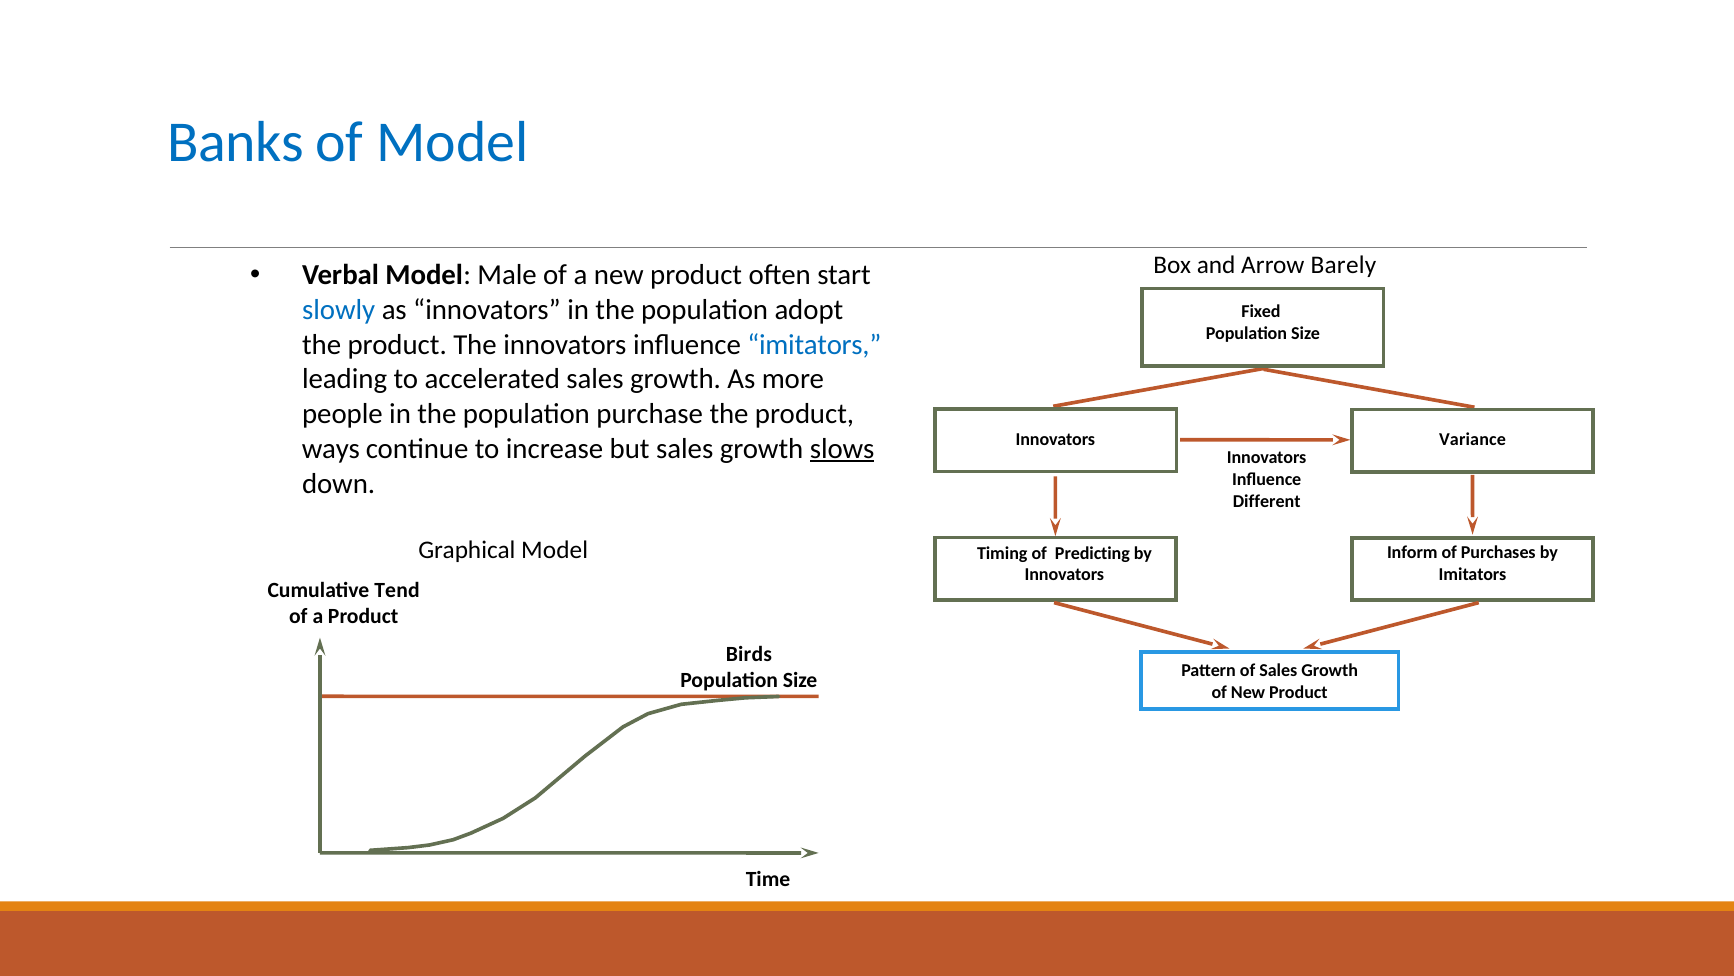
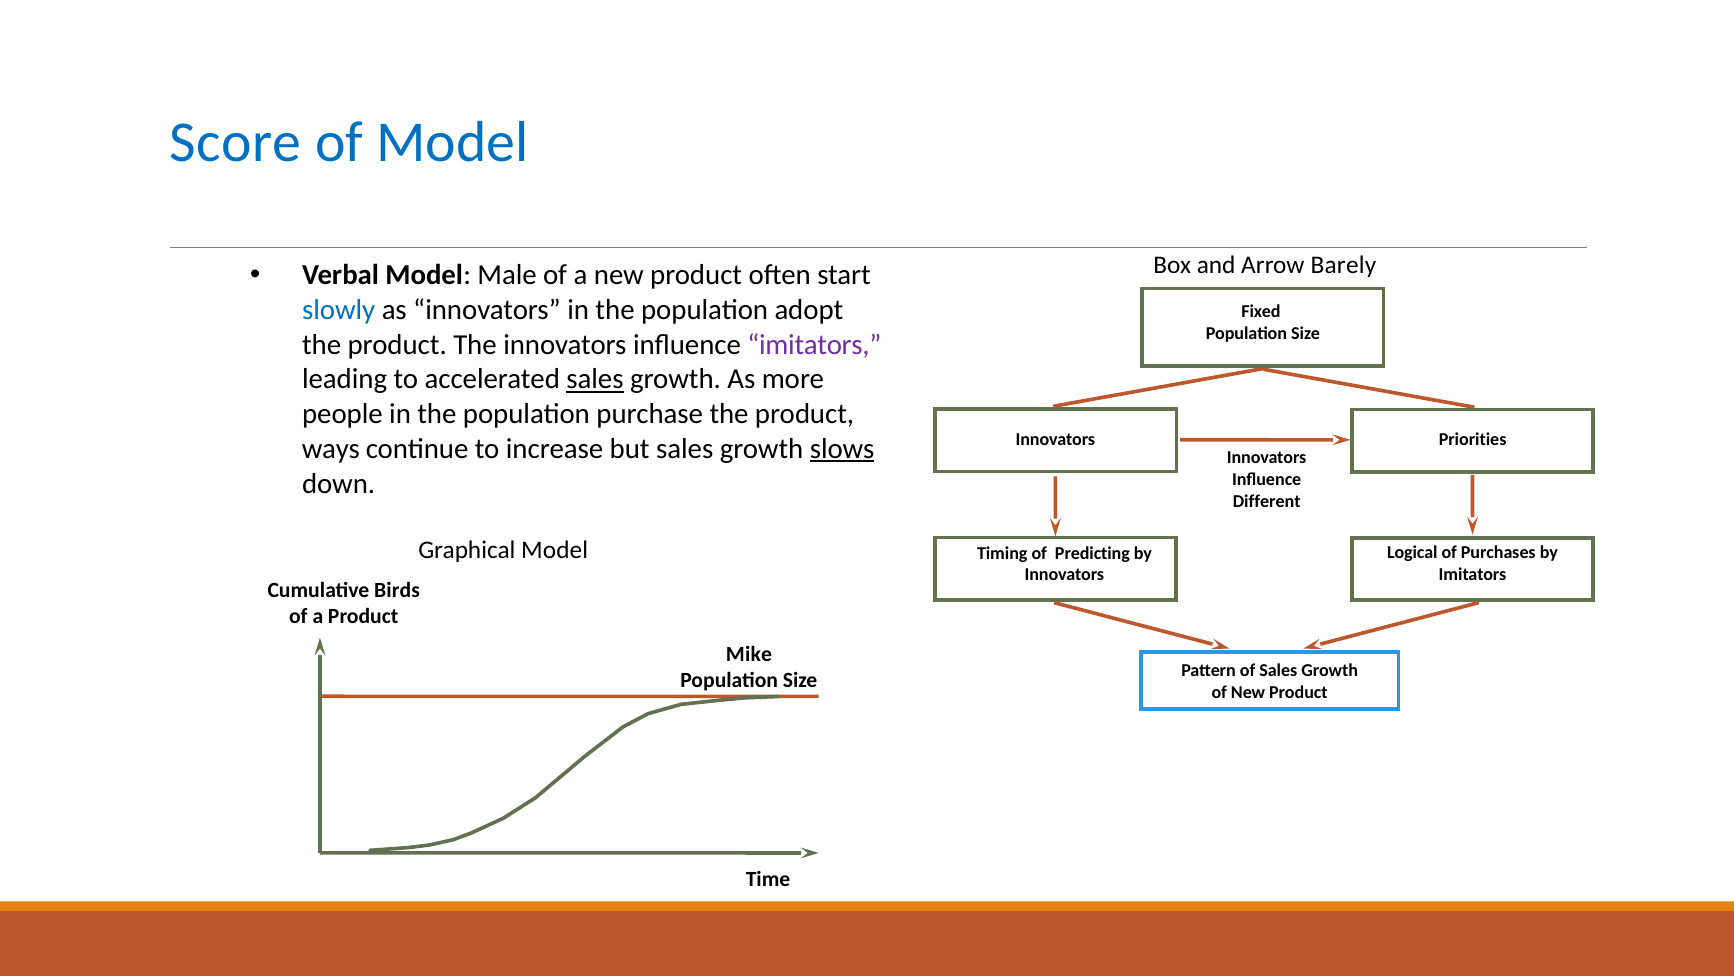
Banks: Banks -> Score (235, 143)
imitators colour: blue -> purple (814, 345)
sales underline: none -> present (595, 379)
Variance: Variance -> Priorities (1473, 439)
Inform: Inform -> Logical (1412, 552)
Tend: Tend -> Birds (397, 589)
Birds: Birds -> Mike (749, 654)
